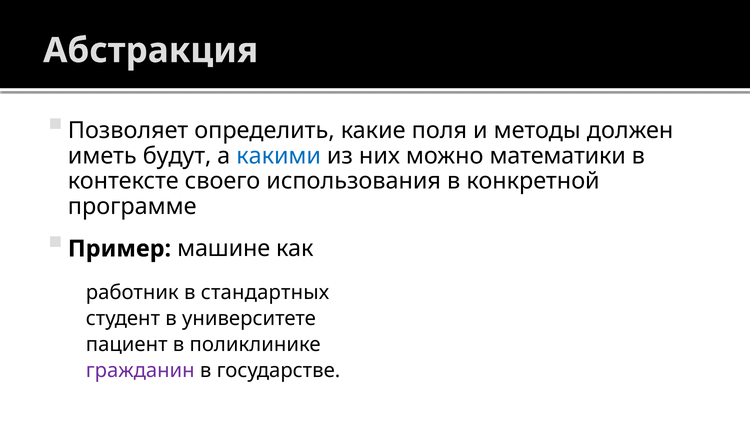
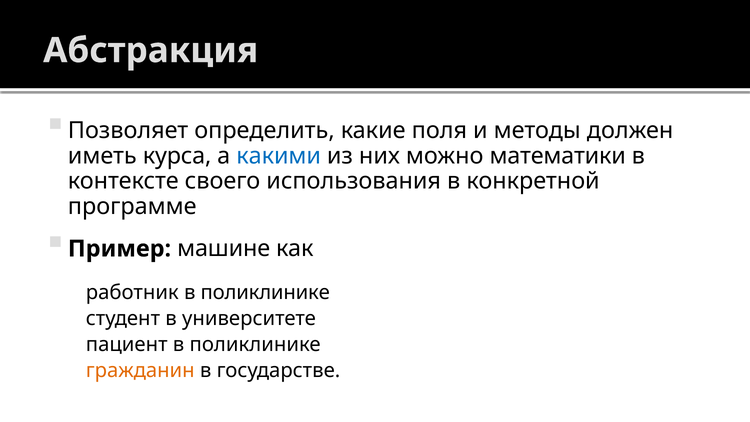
будут: будут -> курса (177, 156)
работник в стандартных: стандартных -> поликлинике (265, 293)
гражданин colour: purple -> orange (140, 370)
